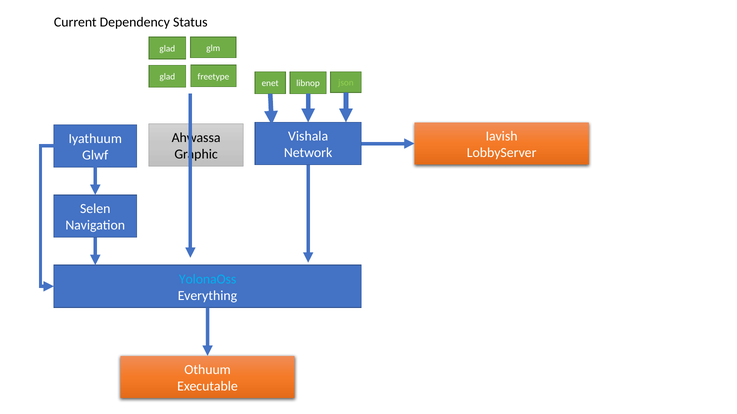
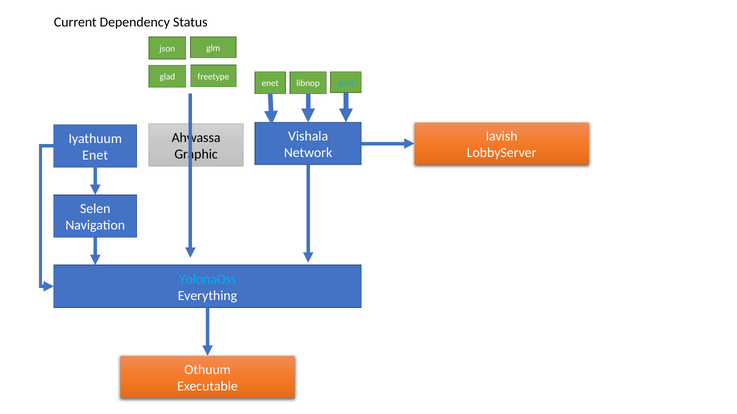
glad: glad -> json (167, 49)
json colour: light green -> light blue (346, 83)
Glwf: Glwf -> Enet (95, 155)
